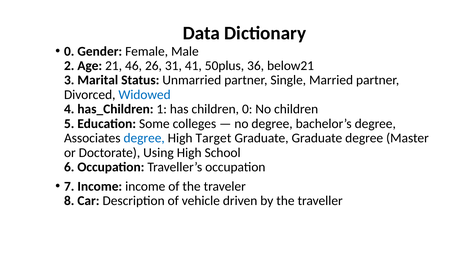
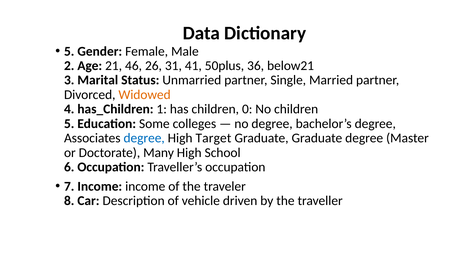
0: 0 -> 5 (69, 51)
Widowed colour: blue -> orange (145, 95)
Using: Using -> Many (159, 152)
